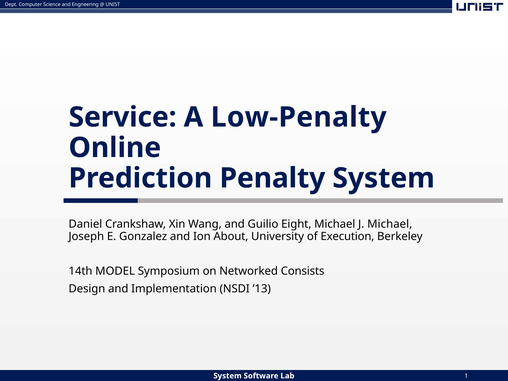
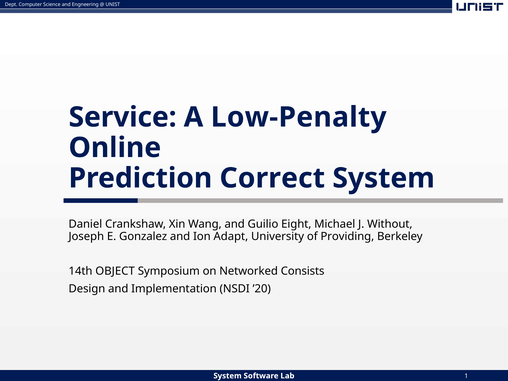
Penalty: Penalty -> Correct (272, 178)
J Michael: Michael -> Without (390, 224)
About: About -> Adapt (231, 236)
Execution: Execution -> Providing (347, 236)
MODEL: MODEL -> OBJECT (115, 271)
’13: ’13 -> ’20 (262, 289)
